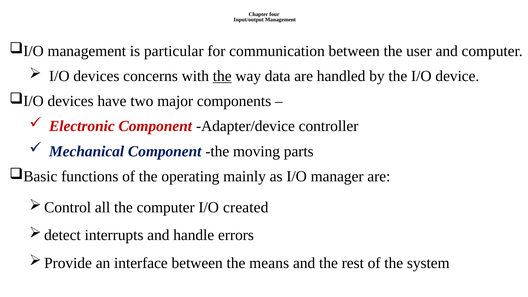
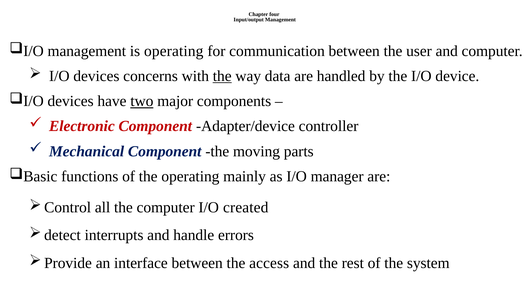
is particular: particular -> operating (174, 51)
two underline: none -> present (142, 101)
means: means -> access (269, 263)
